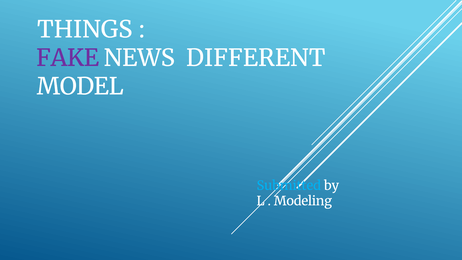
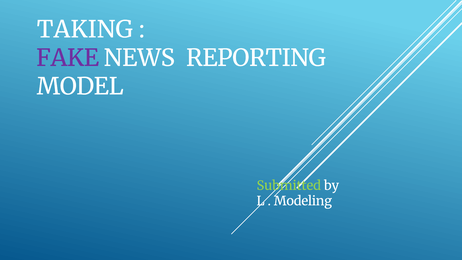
THINGS: THINGS -> TAKING (85, 30)
DIFFERENT: DIFFERENT -> REPORTING (256, 58)
Submitted colour: light blue -> light green (289, 186)
